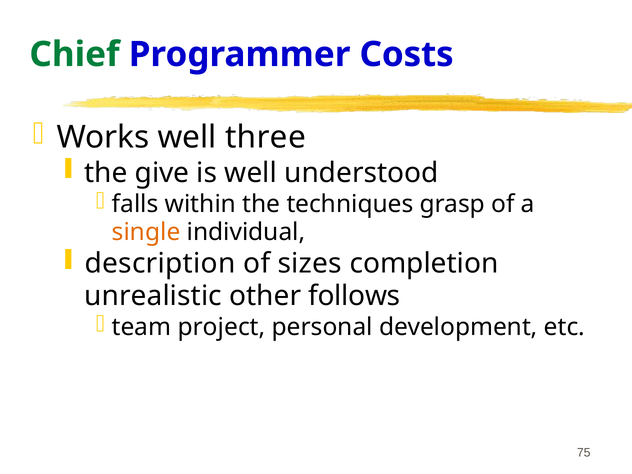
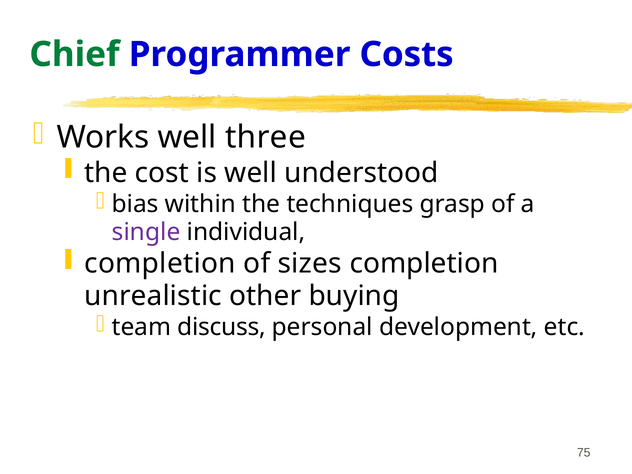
give: give -> cost (162, 173)
falls: falls -> bias (135, 204)
single colour: orange -> purple (146, 232)
description: description -> completion (160, 264)
follows: follows -> buying (354, 296)
project: project -> discuss (222, 327)
